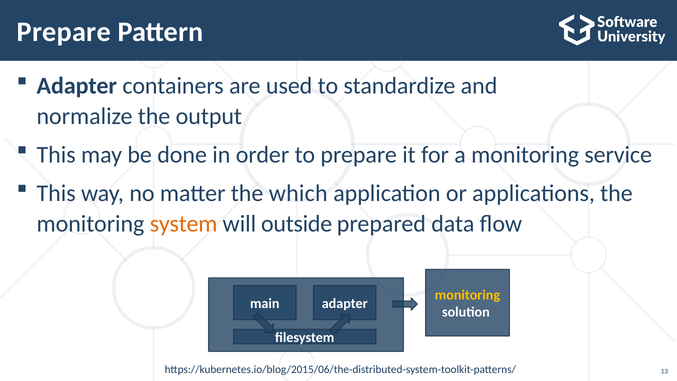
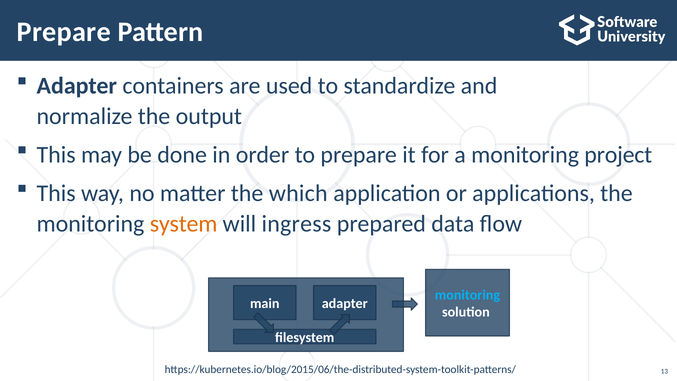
service: service -> project (618, 155)
outside: outside -> ingress (296, 223)
monitoring colour: yellow -> light blue (467, 295)
